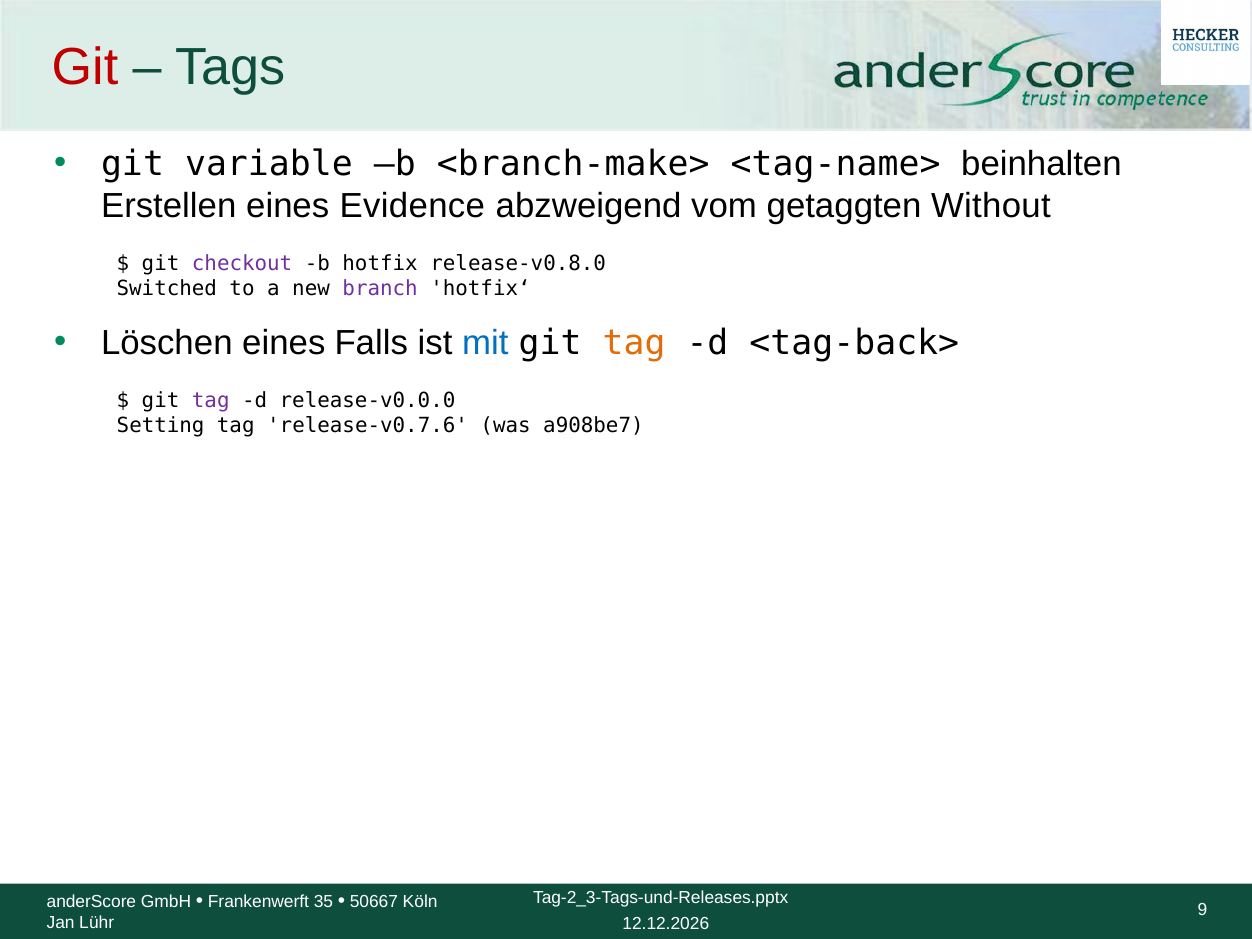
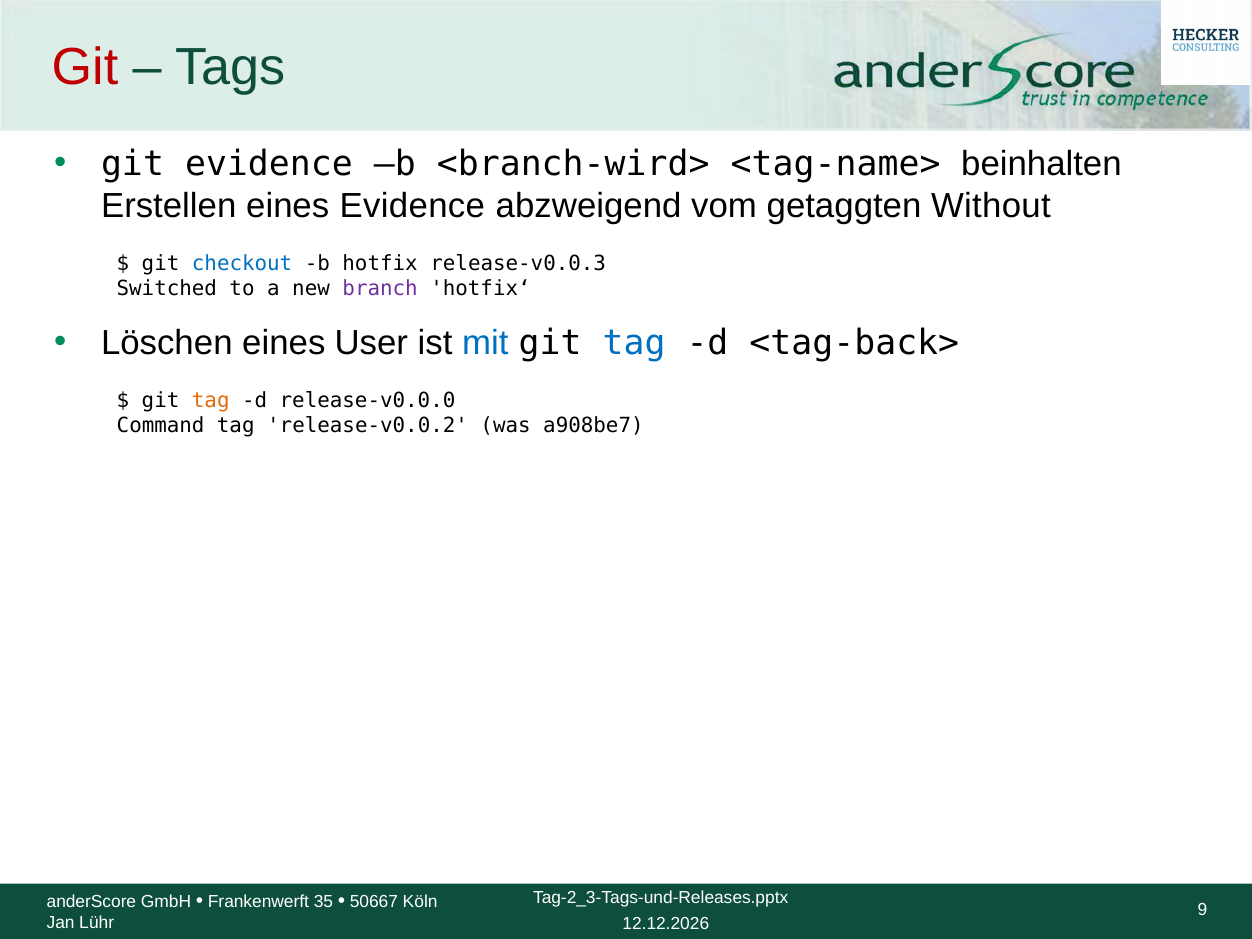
git variable: variable -> evidence (269, 164)
<branch-make>: <branch-make> -> <branch-wird> (573, 164)
checkout colour: purple -> blue (242, 263)
release-v0.8.0: release-v0.8.0 -> release-v0.0.3 (518, 263)
Falls: Falls -> User (371, 343)
tag colour: orange -> blue (634, 343)
tag colour: purple -> orange (211, 401)
Setting: Setting -> Command (161, 426)
release-v0.7.6: release-v0.7.6 -> release-v0.0.2 (368, 426)
